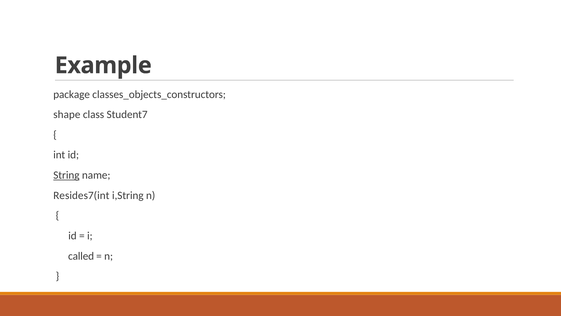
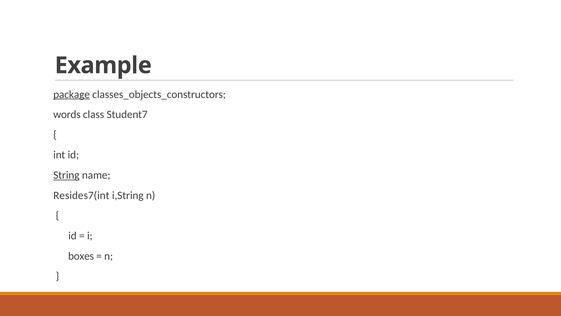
package underline: none -> present (72, 94)
shape: shape -> words (67, 114)
called: called -> boxes (81, 256)
